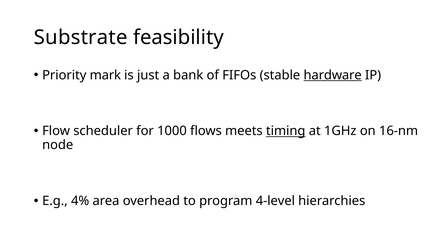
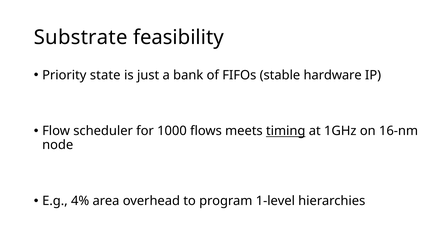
mark: mark -> state (105, 75)
hardware underline: present -> none (333, 75)
4-level: 4-level -> 1-level (275, 201)
